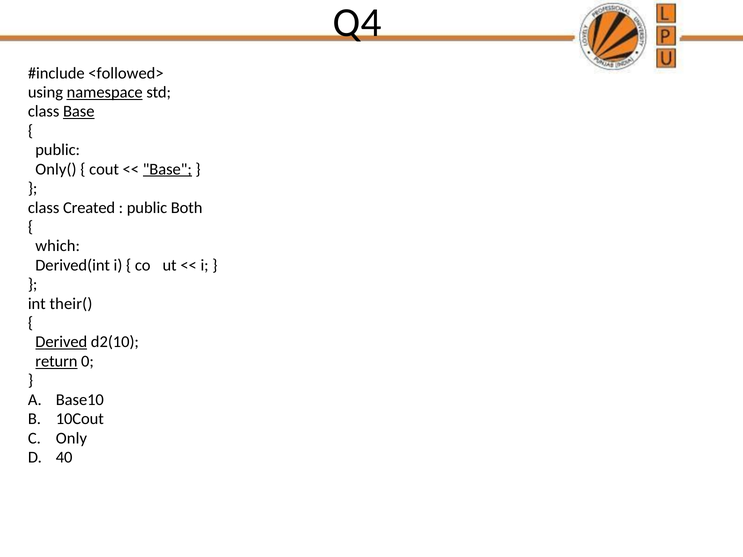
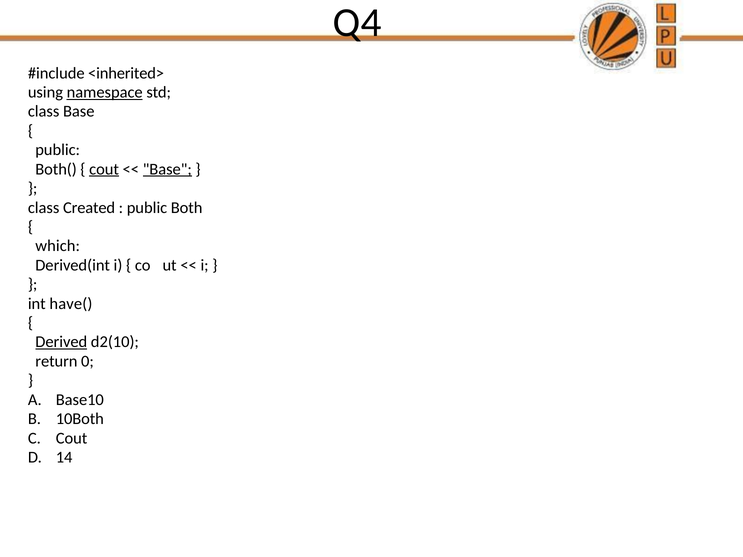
<followed>: <followed> -> <inherited> (126, 73)
Base underline: present -> none (79, 112)
Only(: Only( -> Both( (56, 169)
cout underline: none -> present (104, 169)
their(: their( -> have( (71, 304)
return underline: present -> none (56, 361)
10Cout: 10Cout -> 10Both (80, 419)
Only: Only -> Cout (72, 438)
40: 40 -> 14 (64, 457)
